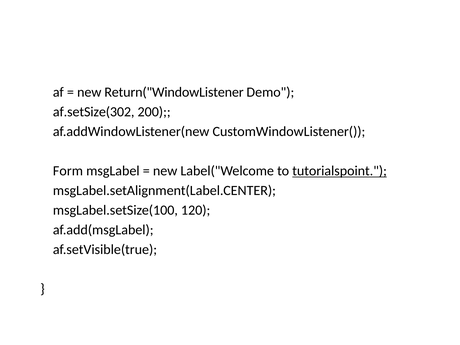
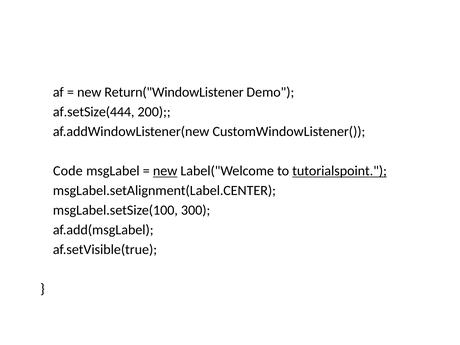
af.setSize(302: af.setSize(302 -> af.setSize(444 (94, 112)
Form: Form -> Code (68, 171)
new underline: none -> present (165, 171)
120: 120 -> 300 (196, 210)
